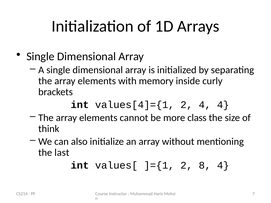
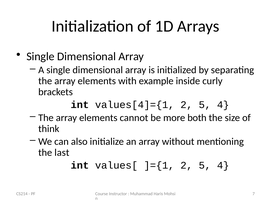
memory: memory -> example (156, 81)
values[4]={1 2 4: 4 -> 5 (205, 105)
class: class -> both (197, 118)
]={1 2 8: 8 -> 5 (205, 166)
